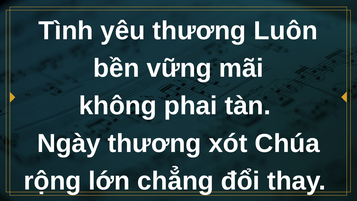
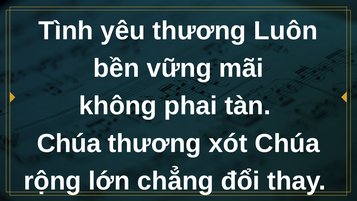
Ngày: Ngày -> Chúa (69, 143)
